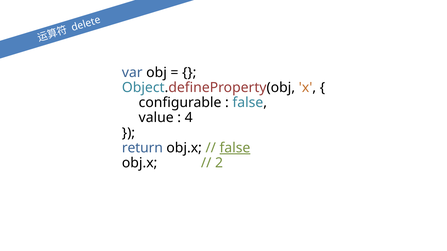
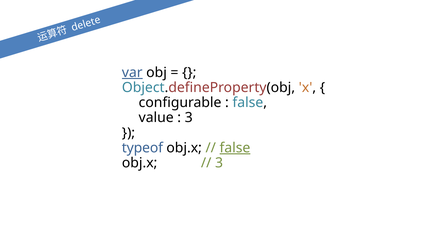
var underline: none -> present (132, 73)
4: 4 -> 3 (189, 118)
return: return -> typeof (142, 148)
2: 2 -> 3 (219, 163)
